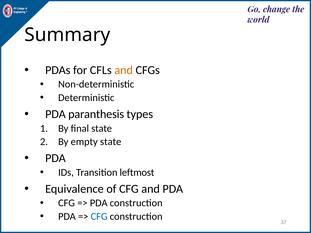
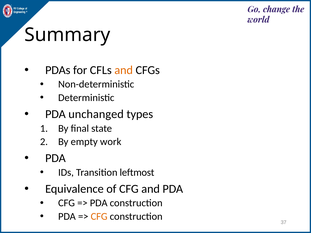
paranthesis: paranthesis -> unchanged (96, 114)
empty state: state -> work (111, 142)
CFG colour: blue -> orange (99, 217)
